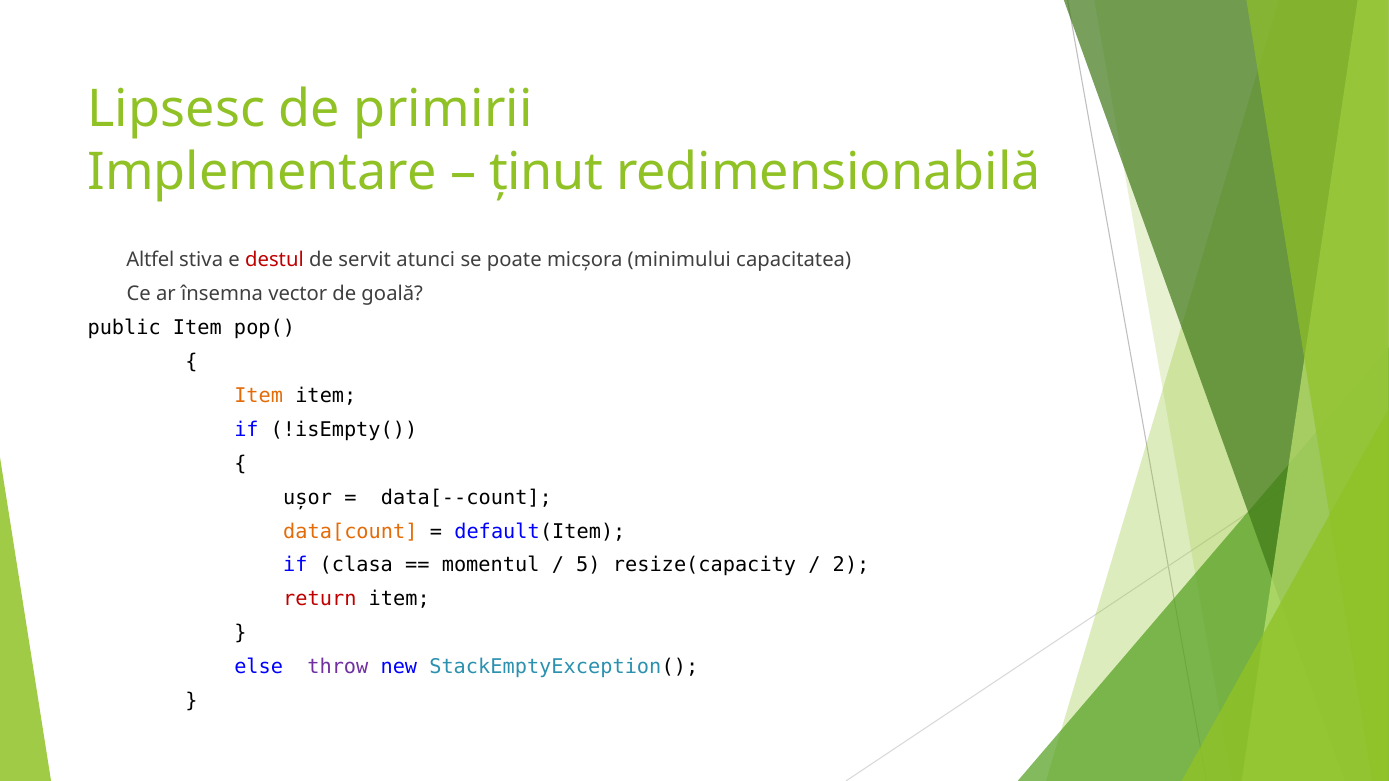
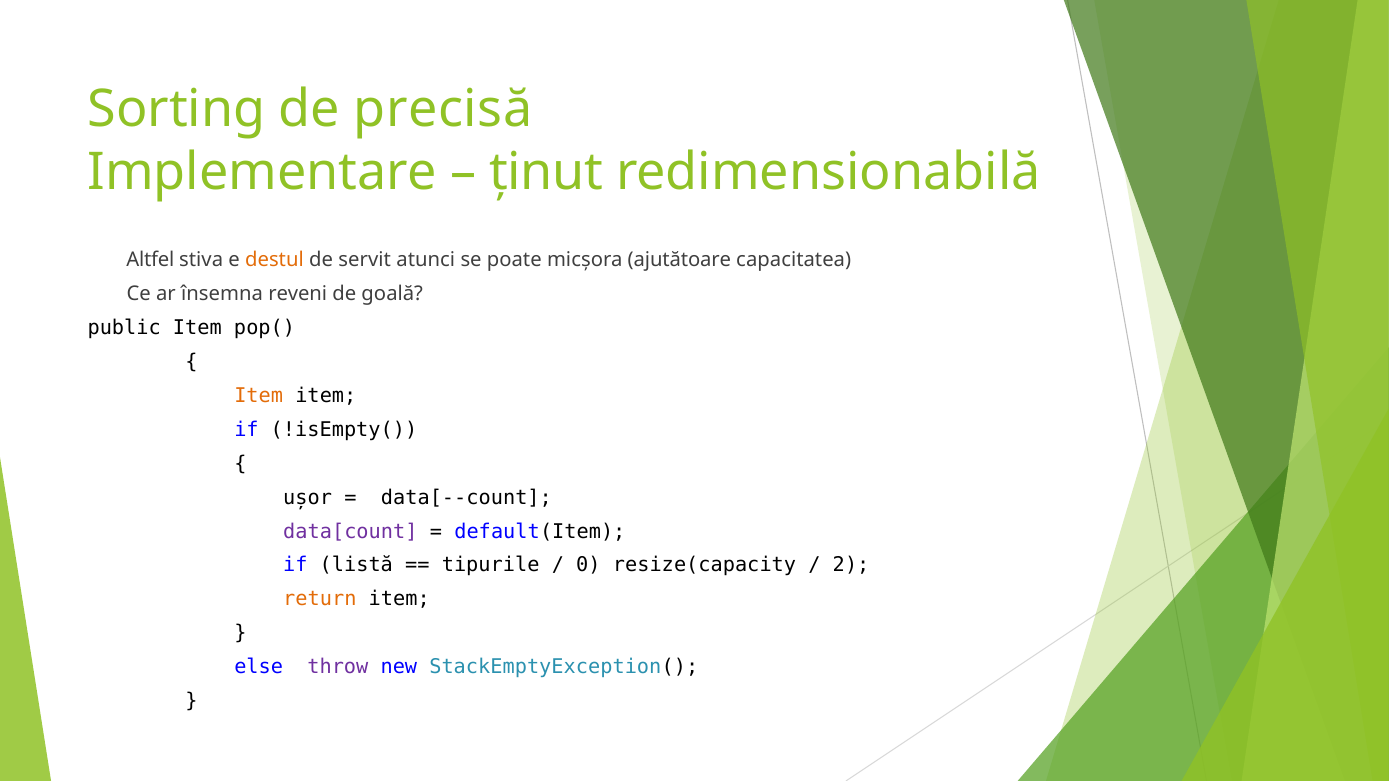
Lipsesc: Lipsesc -> Sorting (176, 110)
primirii: primirii -> precisă (443, 110)
destul colour: red -> orange (274, 260)
minimului: minimului -> ajutătoare (679, 260)
vector: vector -> reveni (298, 294)
data[count colour: orange -> purple (350, 532)
clasa: clasa -> listă (356, 566)
momentul: momentul -> tipurile (491, 566)
5: 5 -> 0 (588, 566)
return colour: red -> orange (320, 599)
